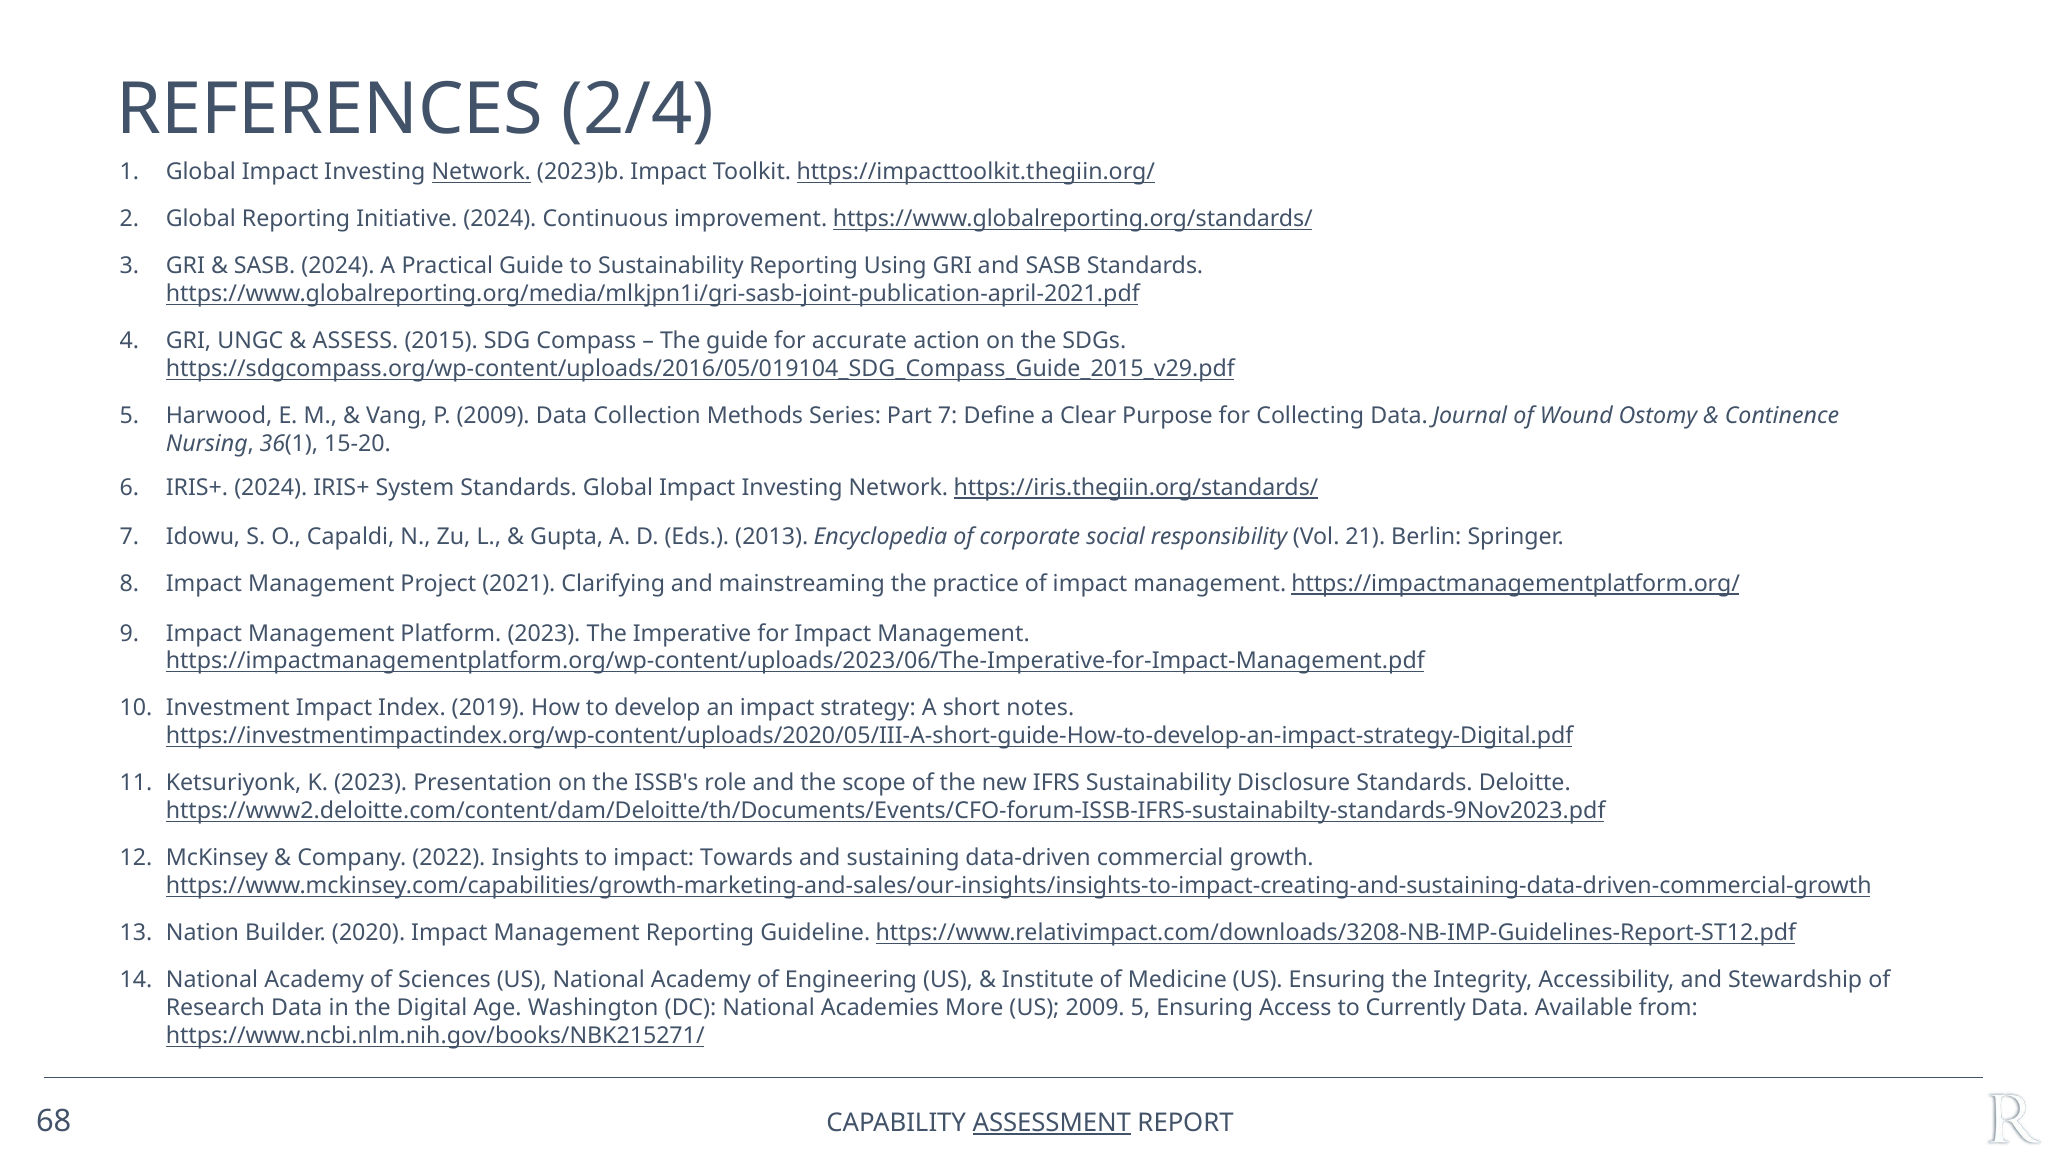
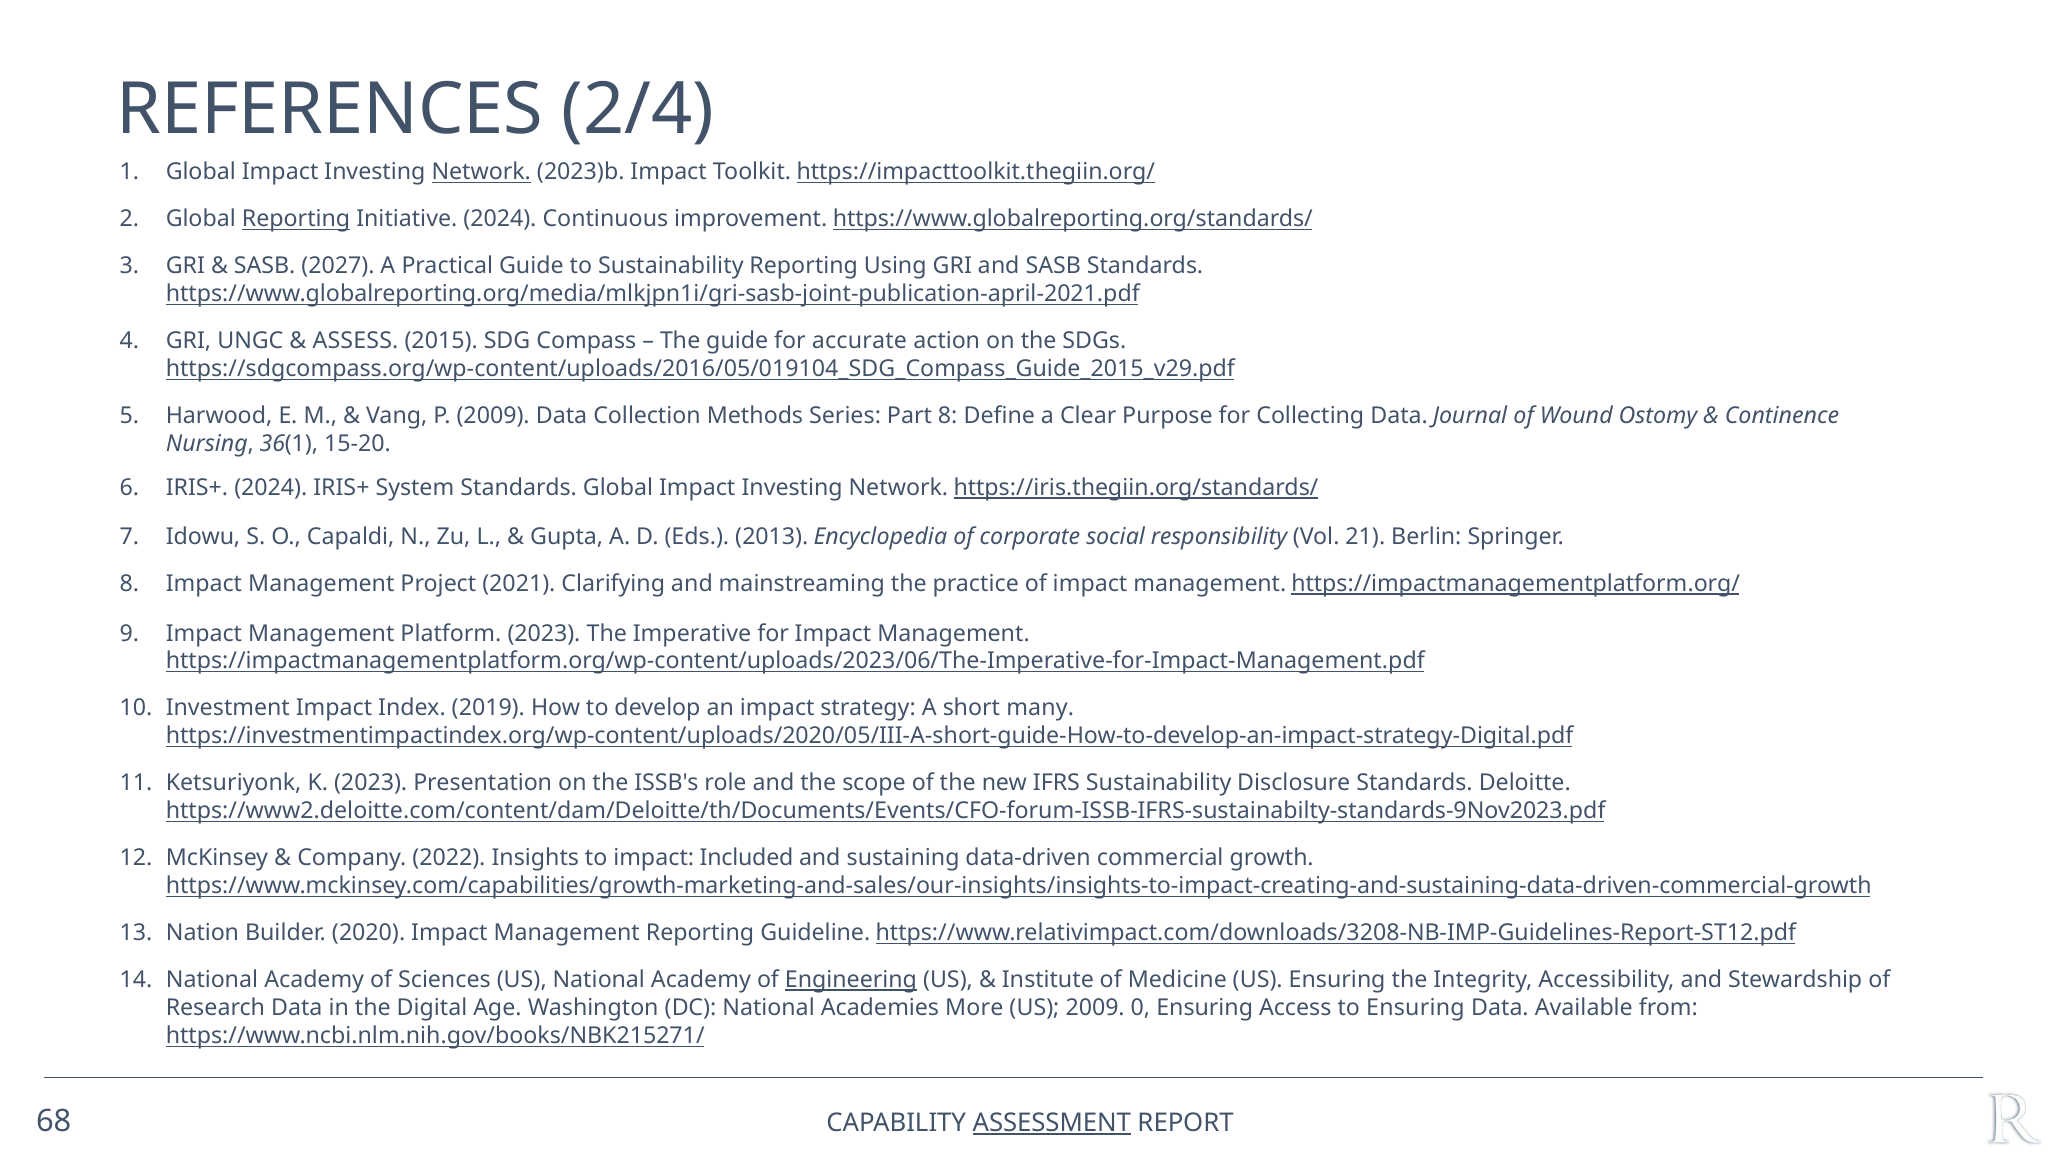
Reporting underline: none -> present (296, 219)
SASB 2024: 2024 -> 2027 (338, 266)
Part 7: 7 -> 8 (948, 416)
notes: notes -> many (1040, 708)
Towards: Towards -> Included (747, 858)
Engineering underline: none -> present (851, 980)
2009 5: 5 -> 0 (1140, 1008)
to Currently: Currently -> Ensuring (1415, 1008)
